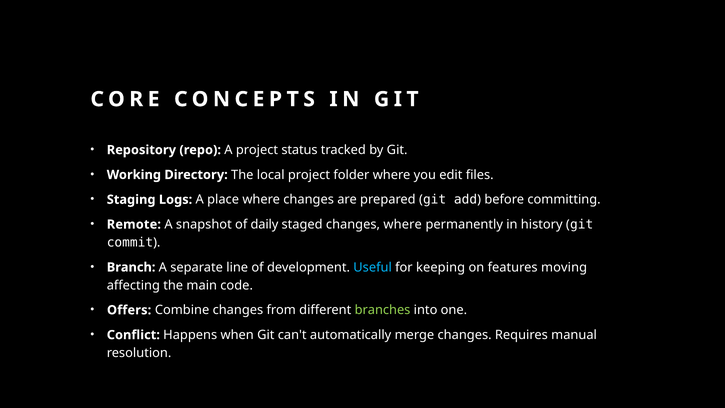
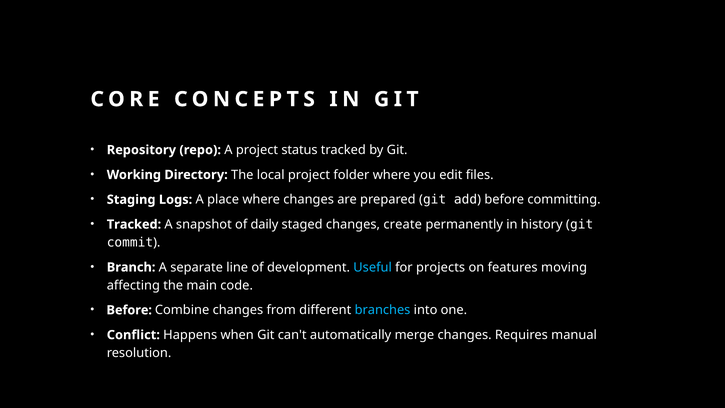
Remote: Remote -> Tracked (134, 224)
changes where: where -> create (403, 224)
keeping: keeping -> projects (441, 267)
Offers: Offers -> Before (129, 310)
branches colour: light green -> light blue (383, 310)
